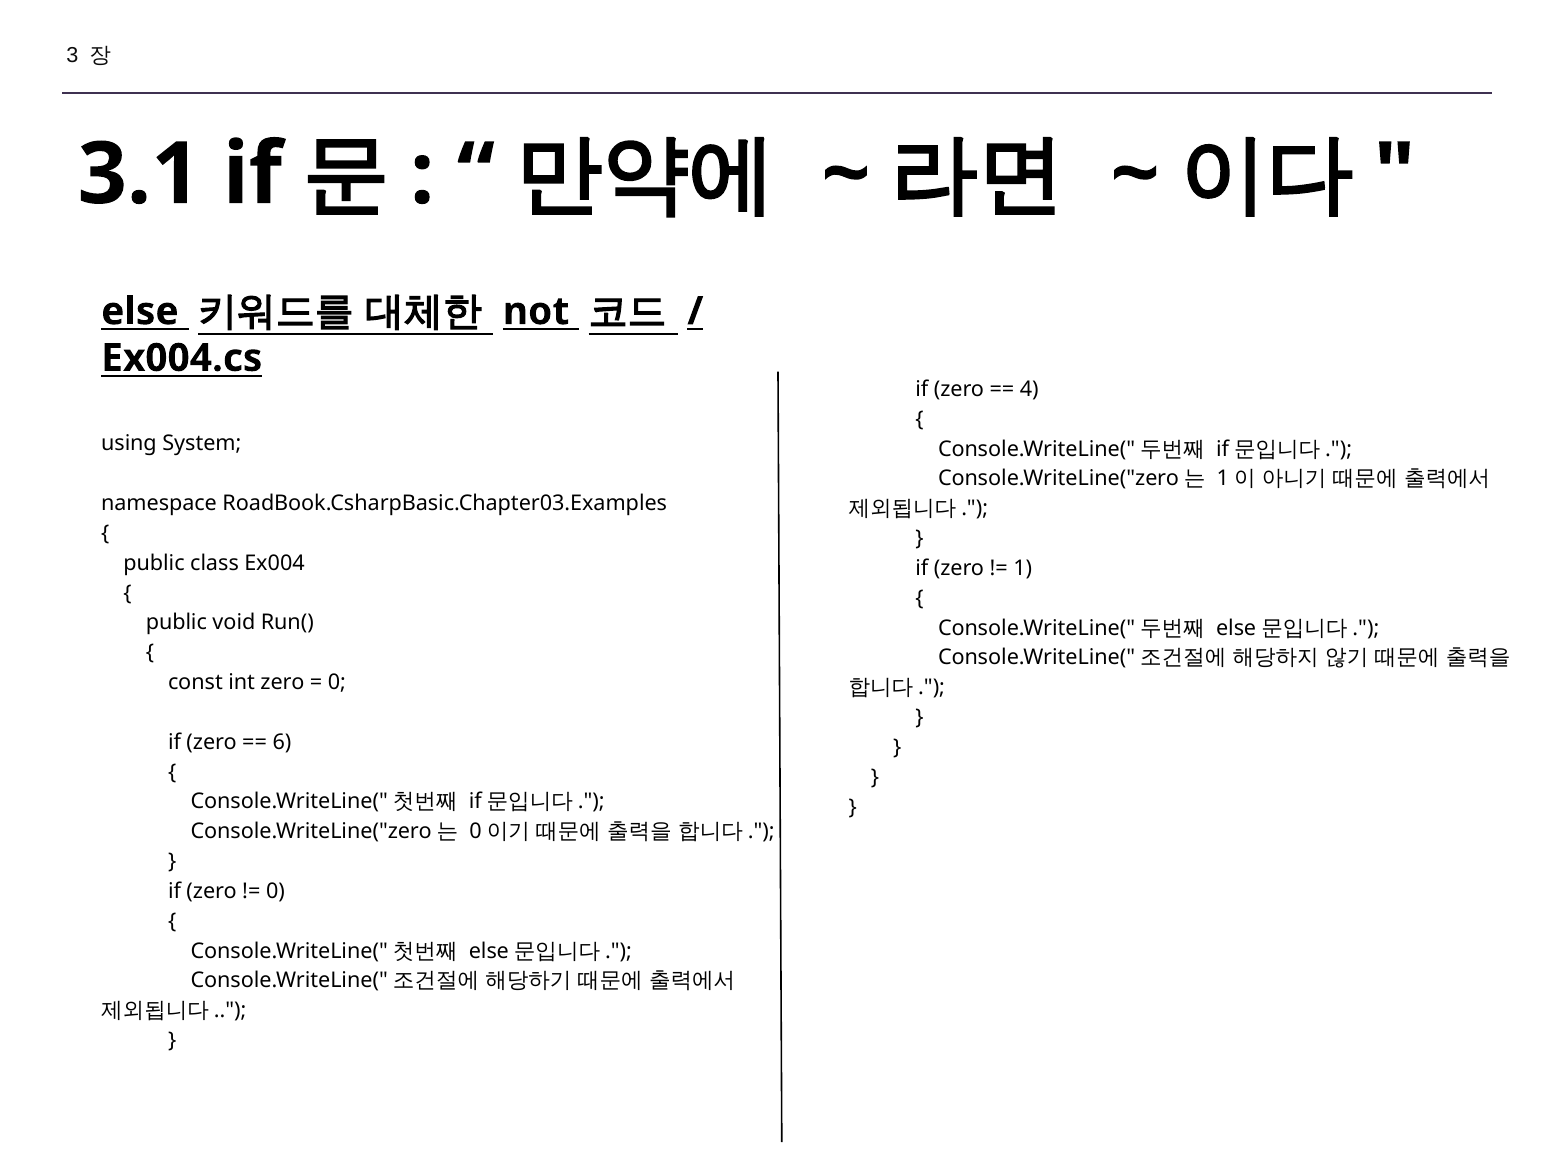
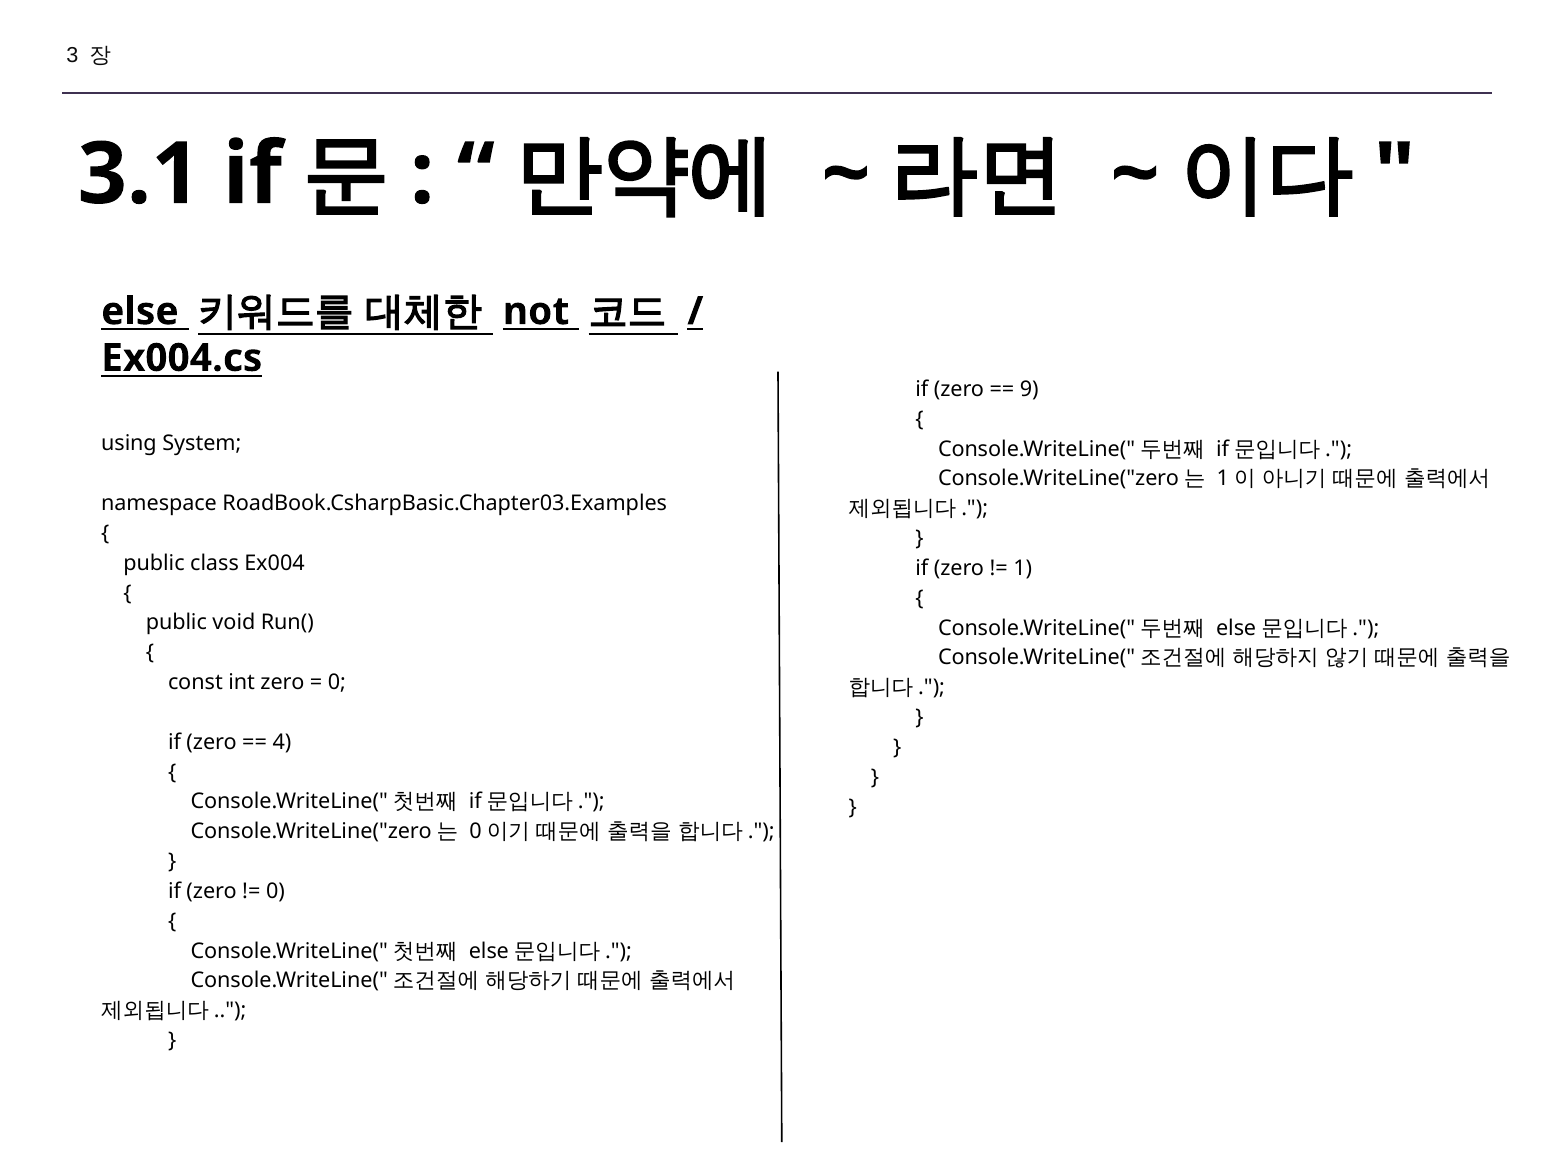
4: 4 -> 9 (1029, 389)
6: 6 -> 4 (282, 742)
